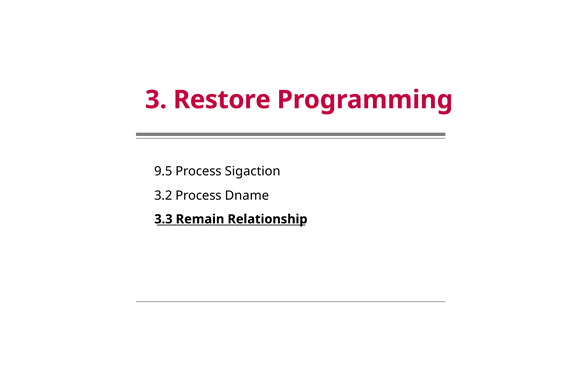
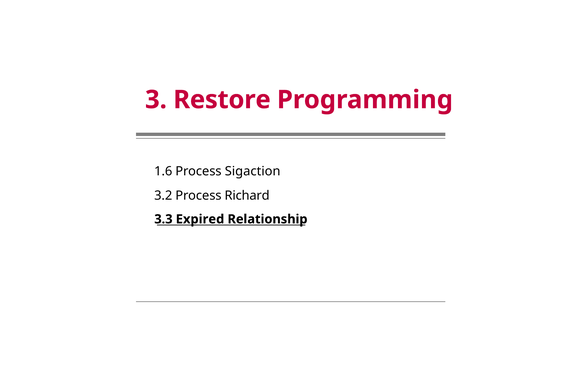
9.5: 9.5 -> 1.6 (163, 171)
Dname: Dname -> Richard (247, 196)
Remain: Remain -> Expired (200, 219)
